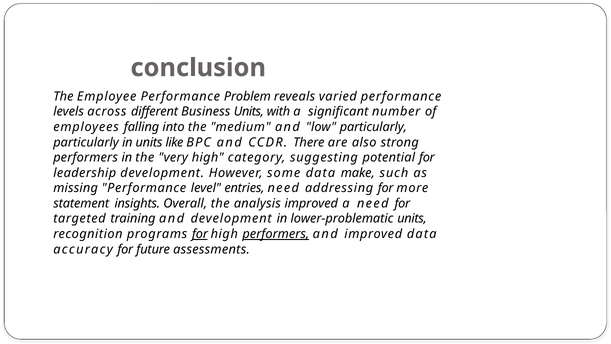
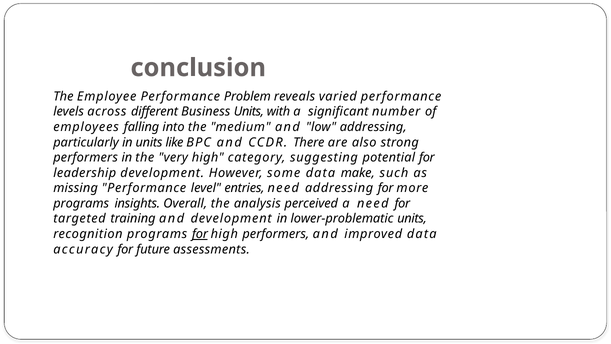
low particularly: particularly -> addressing (373, 127)
statement: statement -> programs (81, 203)
analysis improved: improved -> perceived (311, 203)
performers underline: present -> none (276, 234)
